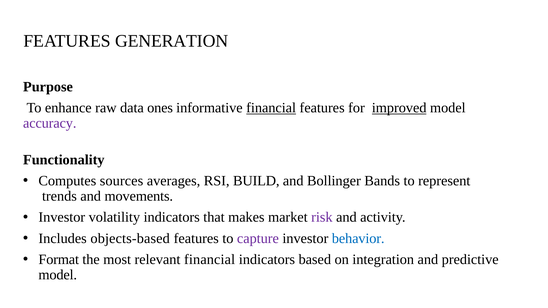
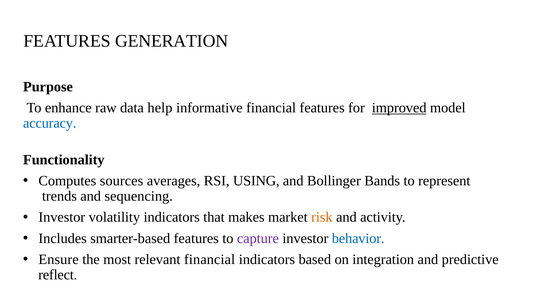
ones: ones -> help (160, 108)
financial underline: present -> none (271, 108)
accuracy colour: purple -> blue (50, 123)
BUILD: BUILD -> USING (256, 181)
movements: movements -> sequencing (139, 196)
risk colour: purple -> orange (322, 217)
objects-based: objects-based -> smarter-based (130, 239)
Format: Format -> Ensure (59, 260)
model: model -> reflect (58, 275)
